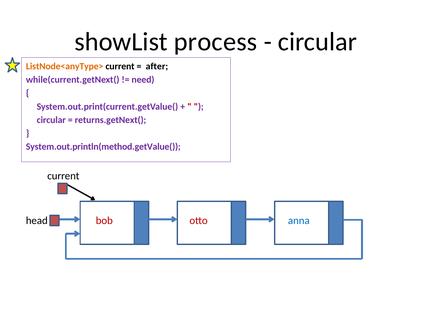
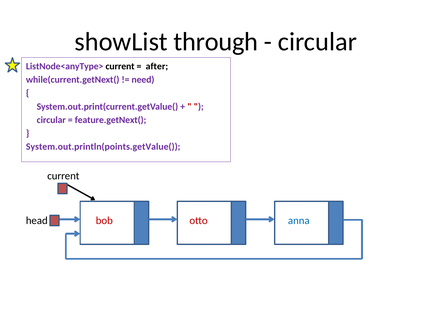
process: process -> through (216, 42)
ListNode<anyType> colour: orange -> purple (65, 66)
returns.getNext(: returns.getNext( -> feature.getNext( (110, 120)
System.out.println(method.getValue(: System.out.println(method.getValue( -> System.out.println(points.getValue( (103, 147)
